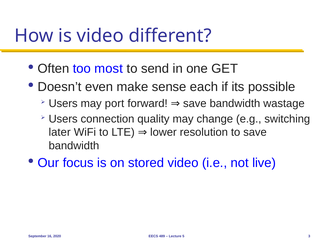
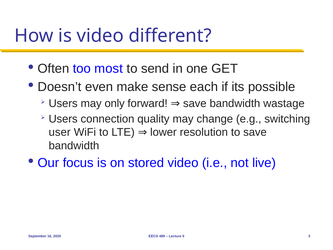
port: port -> only (115, 103)
later: later -> user (60, 132)
